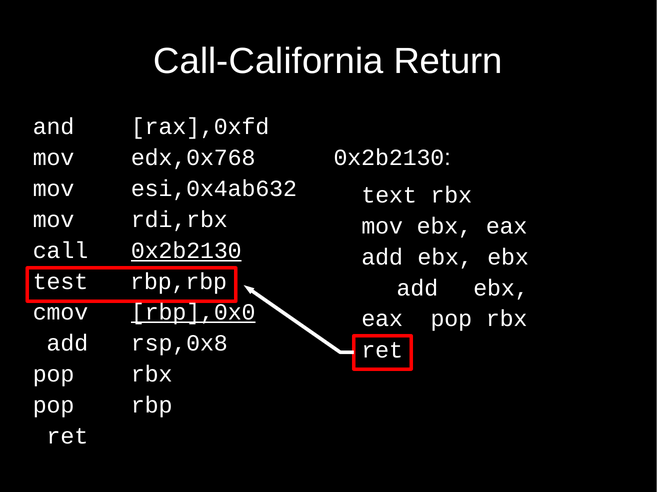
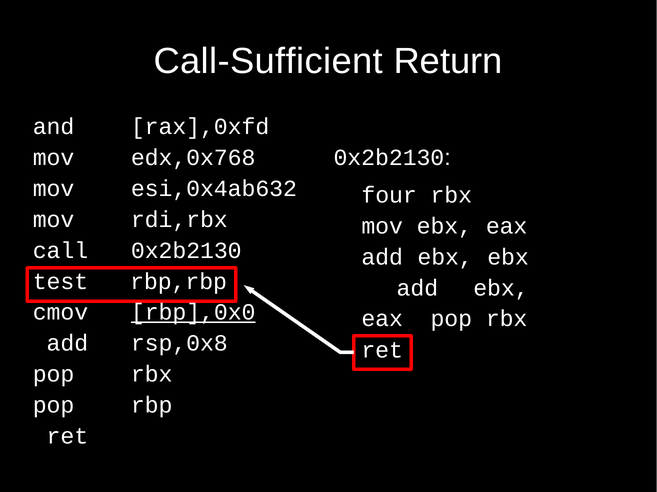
Call-California: Call-California -> Call-Sufficient (268, 61)
text: text -> four (389, 195)
0x2b2130 underline: present -> none (186, 251)
